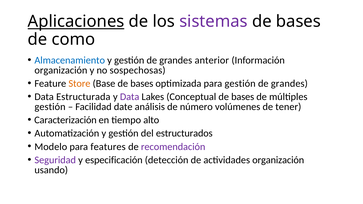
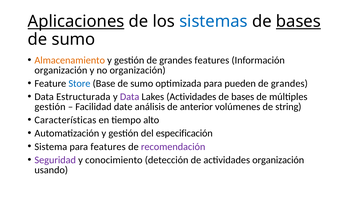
sistemas colour: purple -> blue (213, 22)
bases underline: none -> present (298, 22)
como: como -> sumo (73, 39)
Almacenamiento colour: blue -> orange (70, 60)
grandes anterior: anterior -> features (212, 60)
no sospechosas: sospechosas -> organización (138, 70)
Store colour: orange -> blue (79, 84)
Base de bases: bases -> sumo (142, 84)
para gestión: gestión -> pueden (240, 84)
Lakes Conceptual: Conceptual -> Actividades (191, 97)
número: número -> anterior (196, 107)
tener: tener -> string (288, 107)
Caracterización: Caracterización -> Características (65, 120)
estructurados: estructurados -> especificación (184, 133)
Modelo: Modelo -> Sistema (51, 147)
especificación: especificación -> conocimiento (114, 160)
